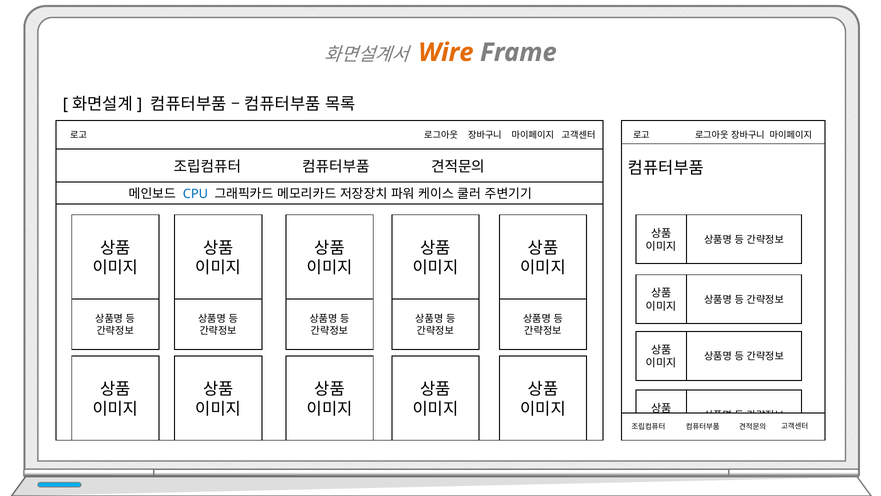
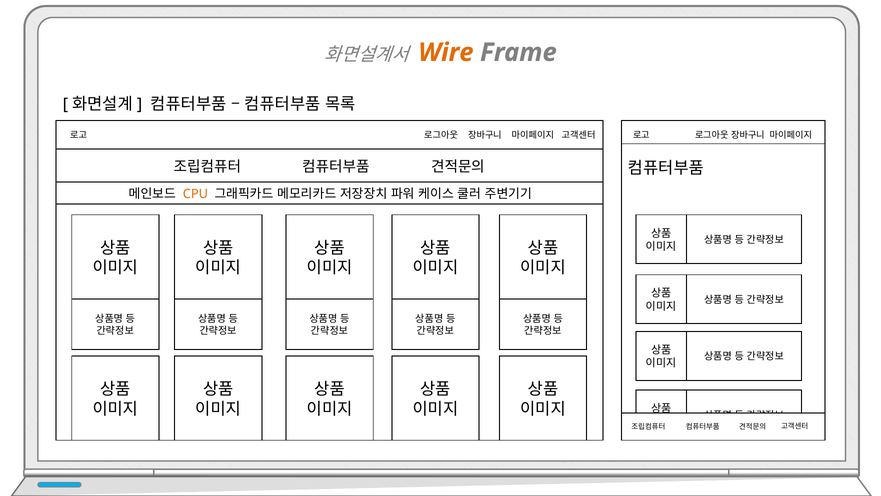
CPU colour: blue -> orange (195, 194)
